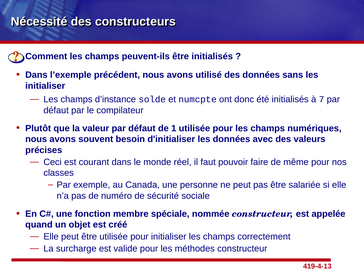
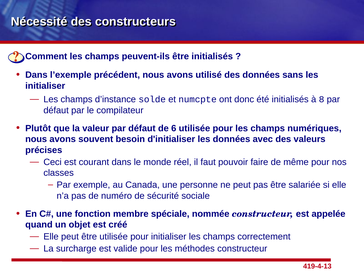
7: 7 -> 8 (322, 99)
1: 1 -> 6 (174, 128)
